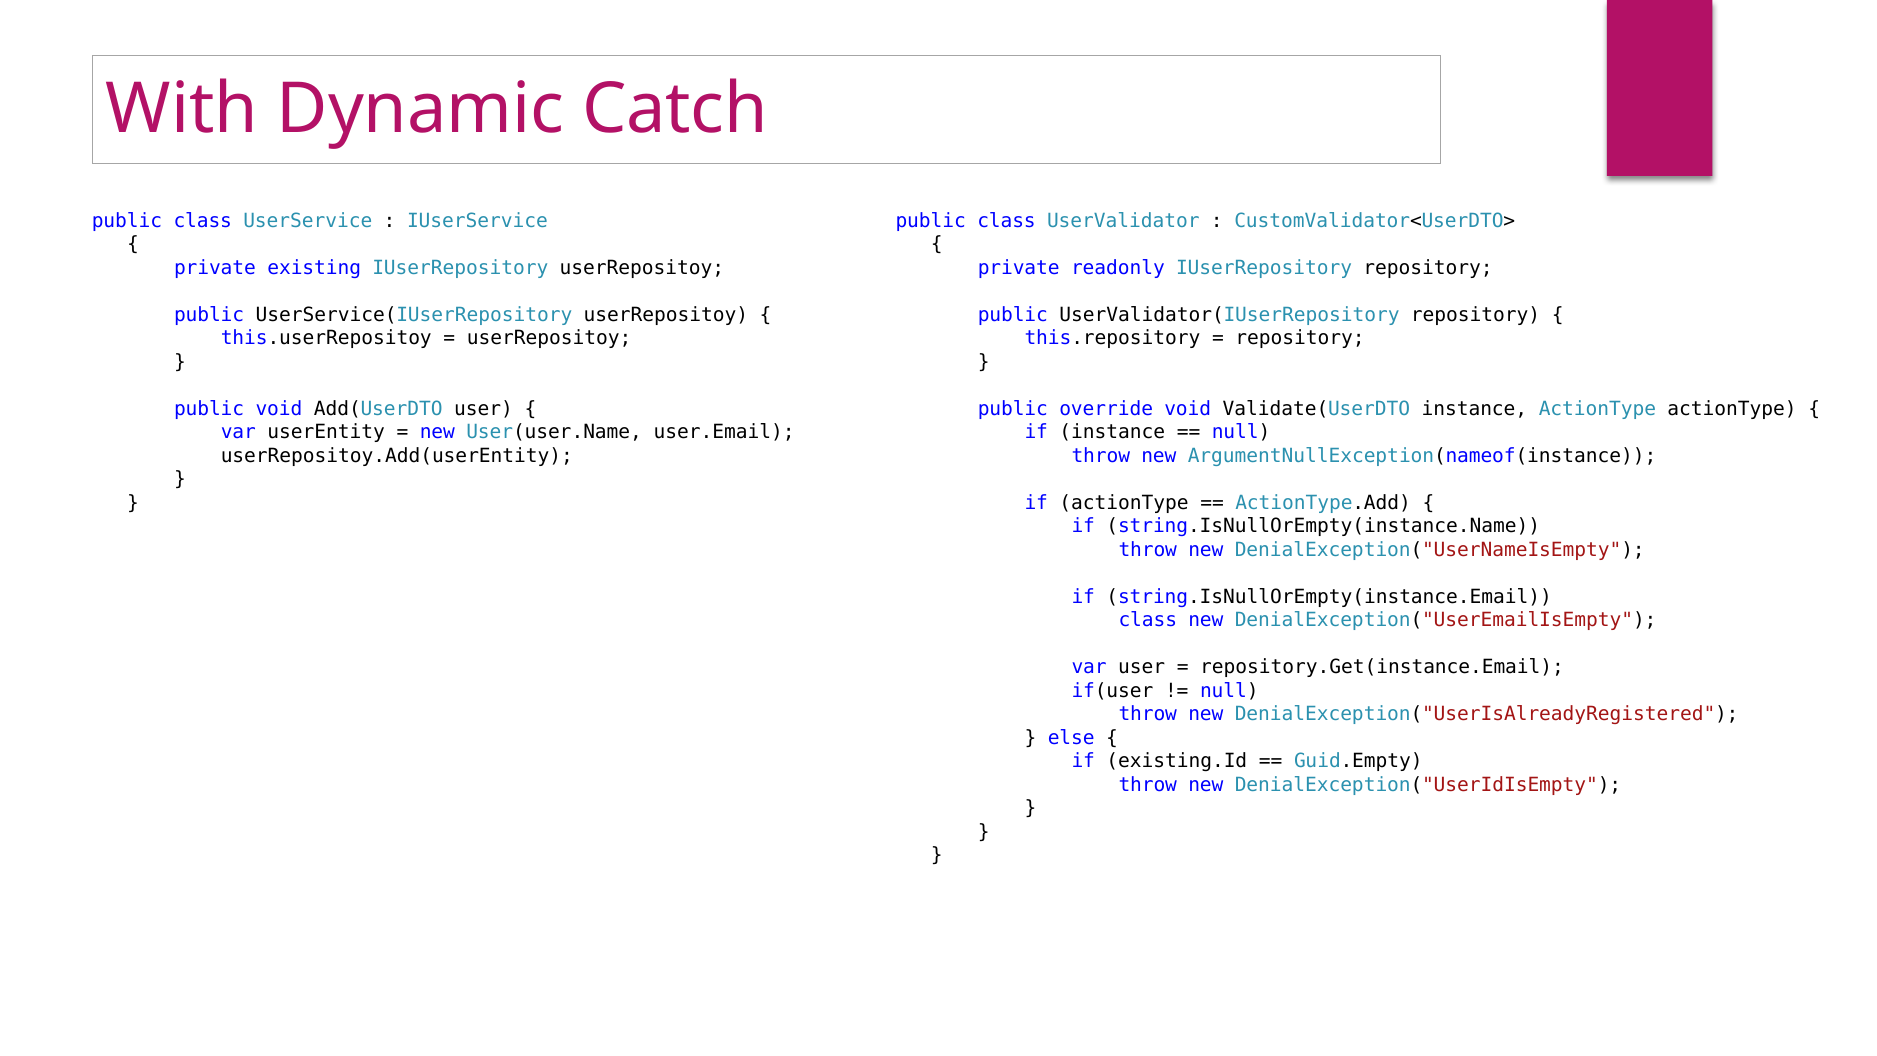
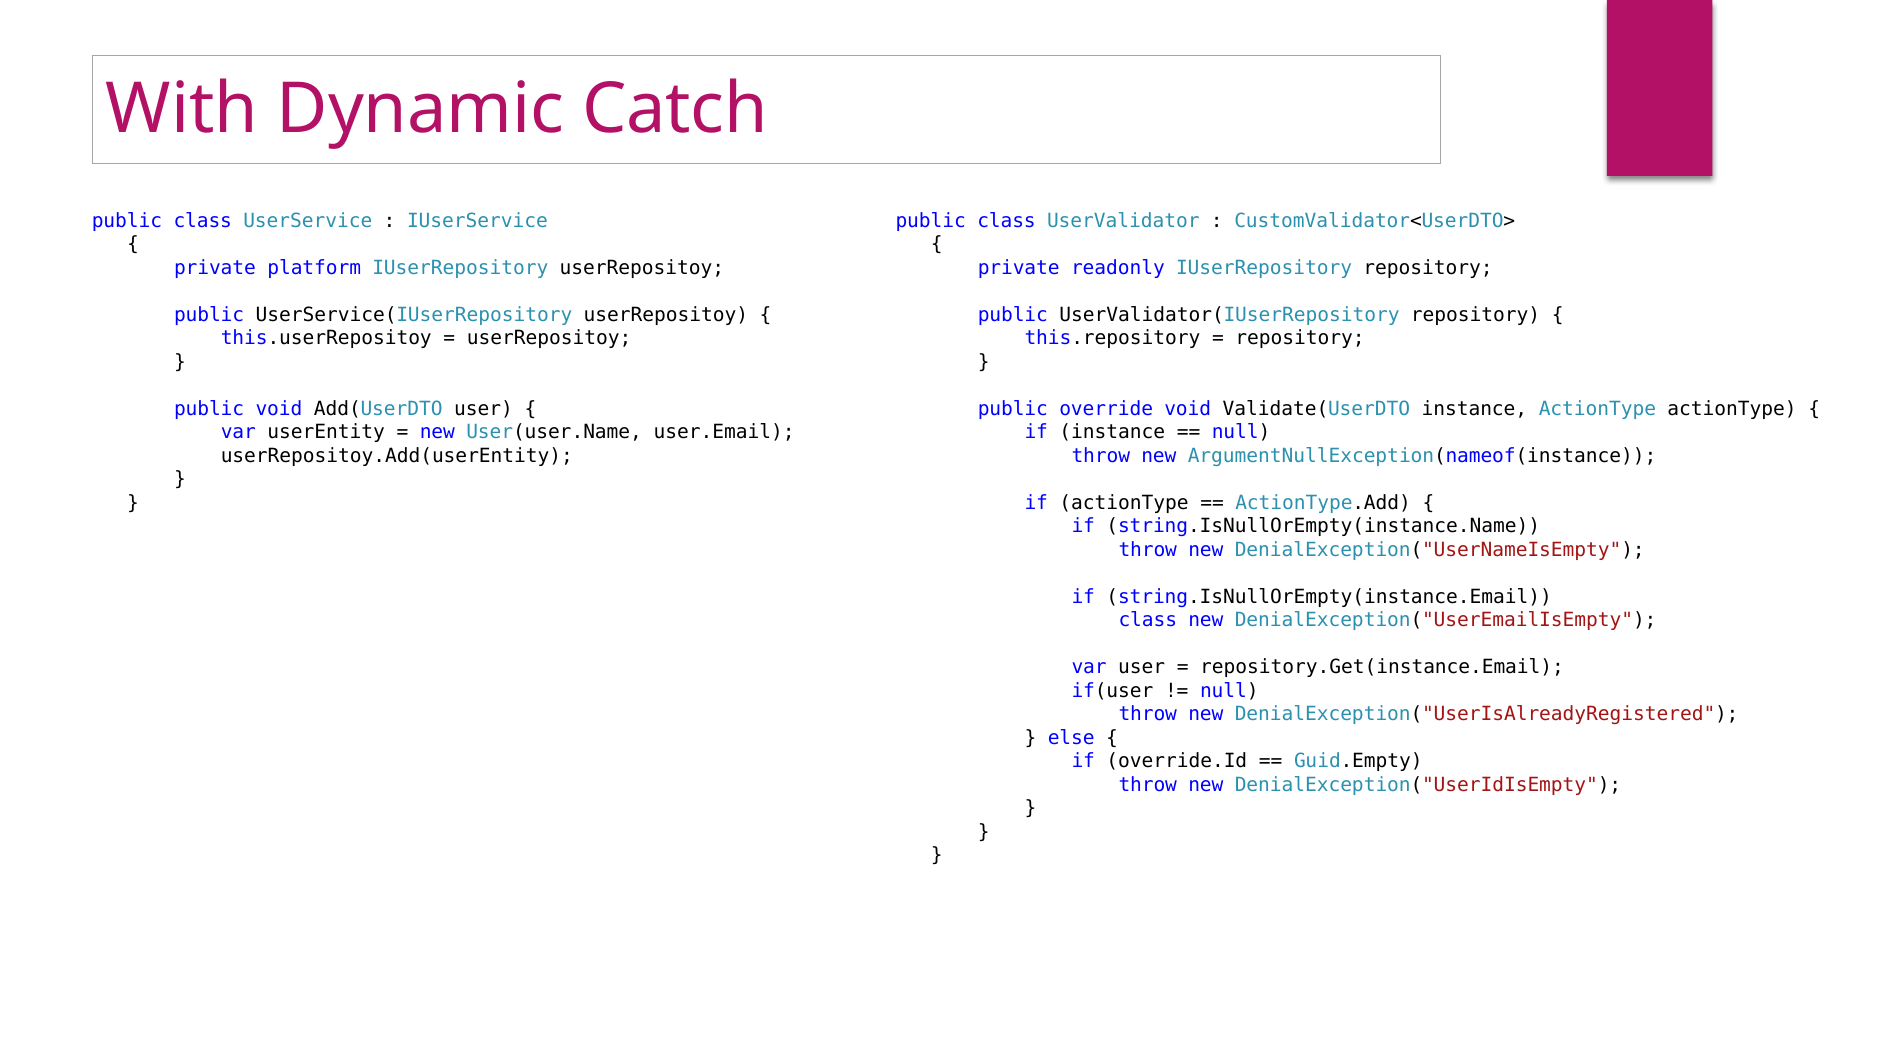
existing: existing -> platform (314, 268)
existing.Id: existing.Id -> override.Id (1177, 761)
